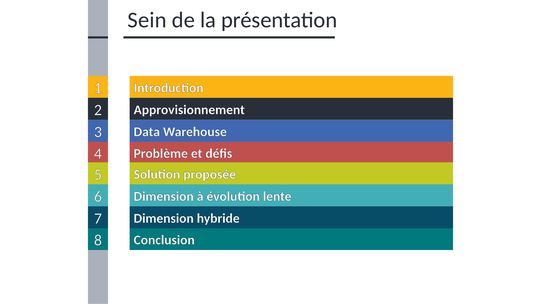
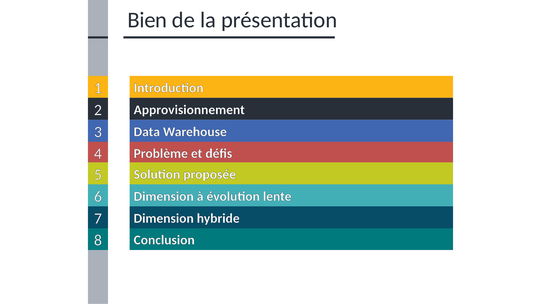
Sein: Sein -> Bien (147, 20)
